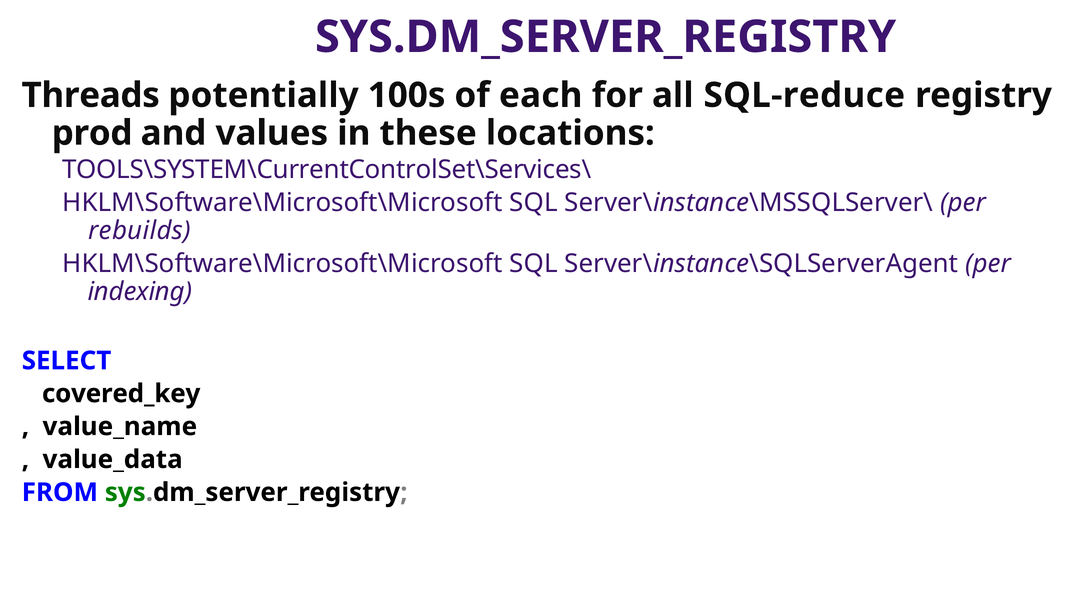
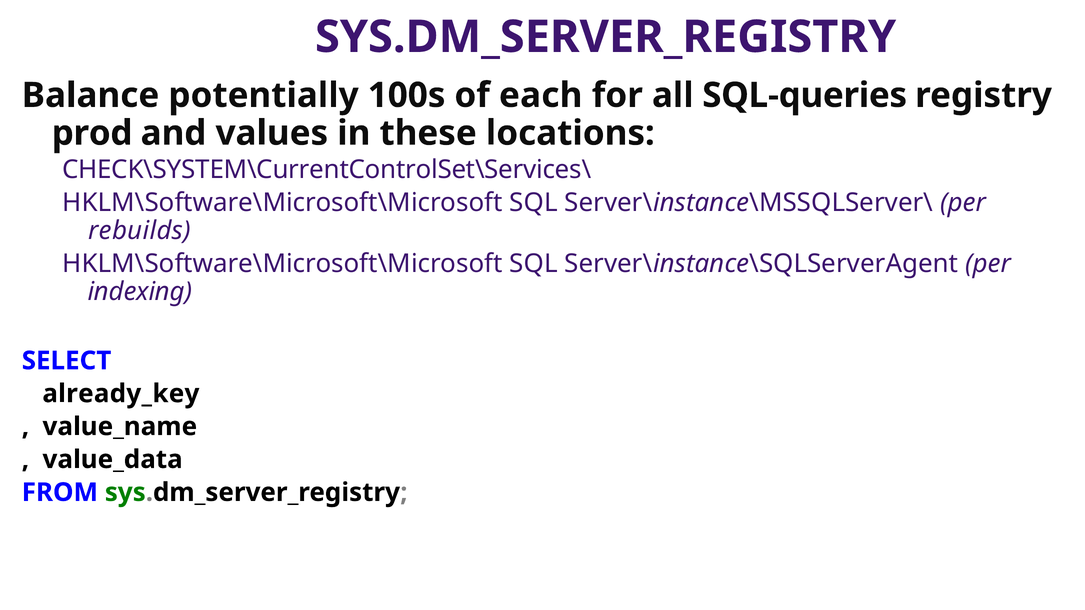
Threads: Threads -> Balance (90, 95)
SQL-reduce: SQL-reduce -> SQL-queries (805, 95)
TOOLS\SYSTEM\CurrentControlSet\Services\: TOOLS\SYSTEM\CurrentControlSet\Services\ -> CHECK\SYSTEM\CurrentControlSet\Services\ (327, 170)
covered_key: covered_key -> already_key (121, 394)
